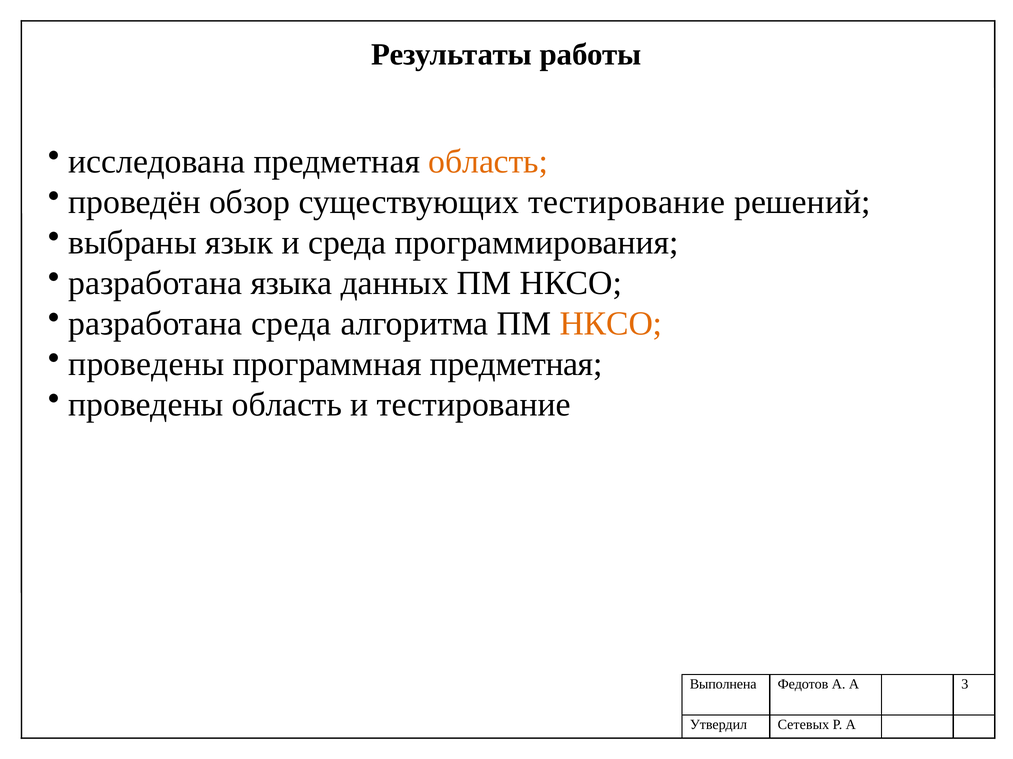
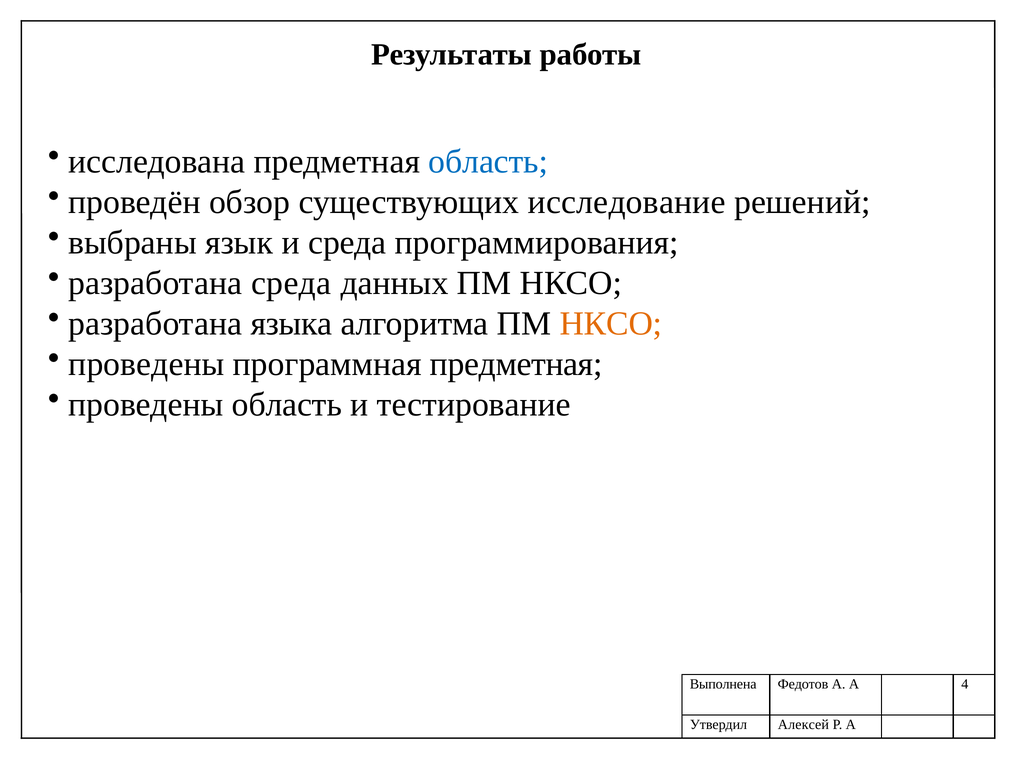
область colour: orange -> blue (488, 162)
существующих тестирование: тестирование -> исследование (627, 202)
разработана языка: языка -> среда (291, 283)
разработана среда: среда -> языка (292, 324)
3: 3 -> 4 (965, 685)
Сетевых: Сетевых -> Алексей (803, 726)
